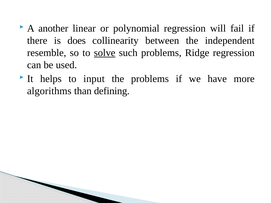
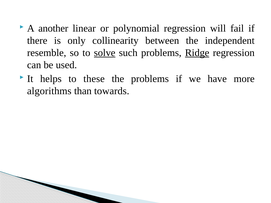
does: does -> only (77, 41)
Ridge underline: none -> present (197, 53)
input: input -> these (94, 79)
defining: defining -> towards (112, 91)
